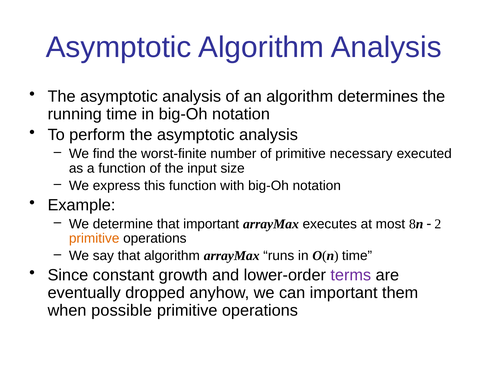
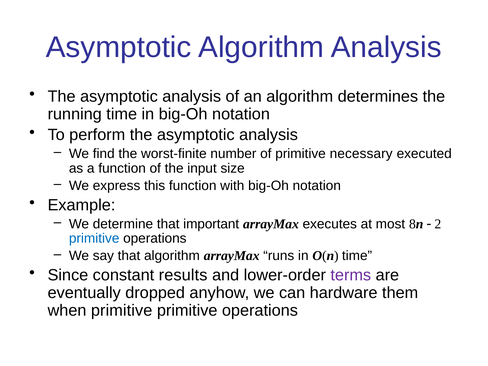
primitive colour: orange -> blue (94, 239)
growth: growth -> results (183, 275)
can important: important -> hardware (344, 293)
when possible: possible -> primitive (122, 310)
